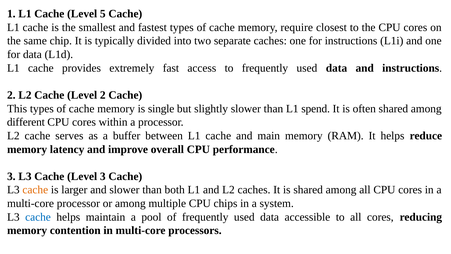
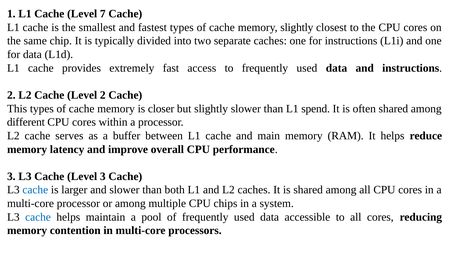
5: 5 -> 7 (103, 14)
memory require: require -> slightly (297, 27)
single: single -> closer (161, 109)
cache colour: orange -> blue (35, 190)
